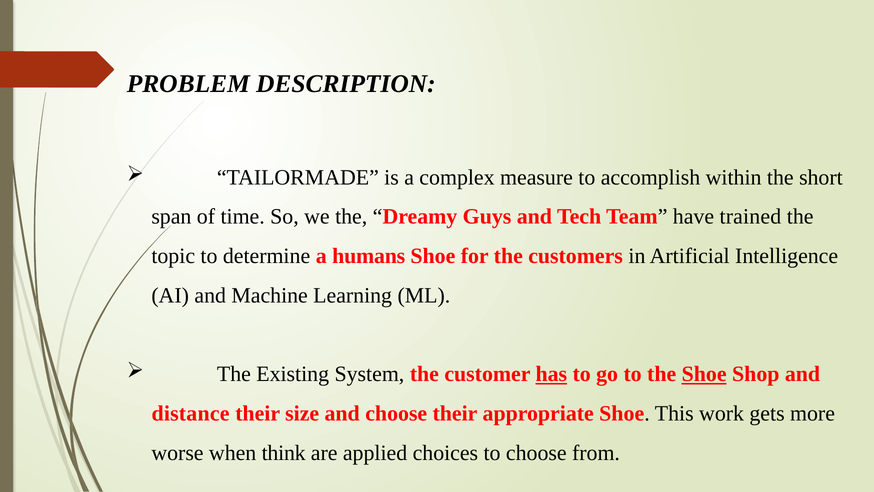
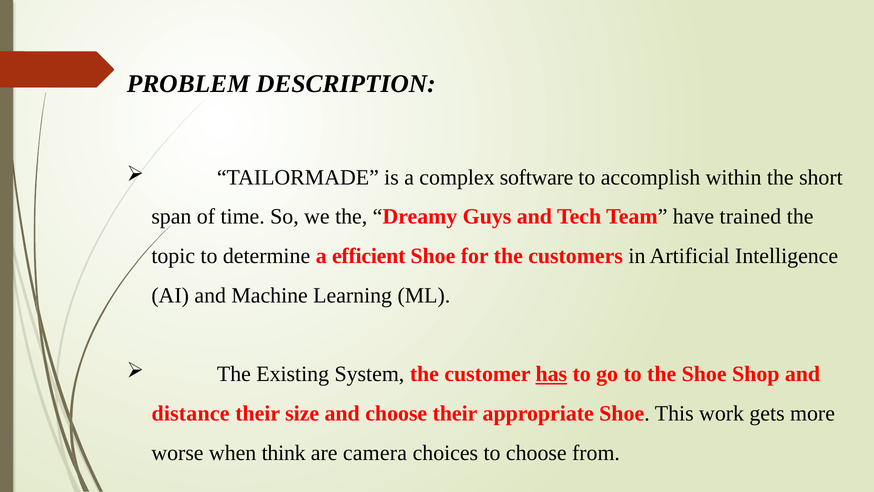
measure: measure -> software (537, 177)
humans: humans -> efficient (369, 256)
Shoe underline: present -> none (704, 374)
applied: applied -> camera (375, 453)
